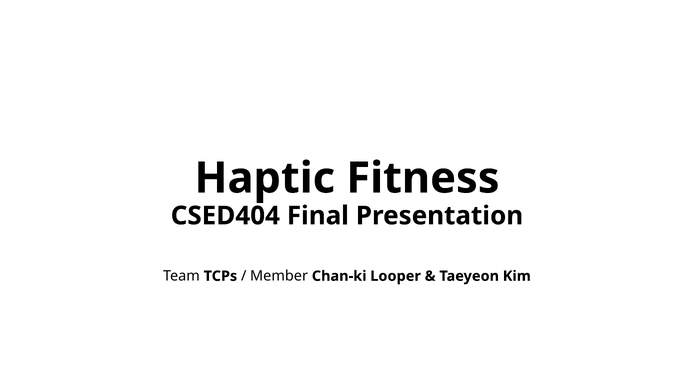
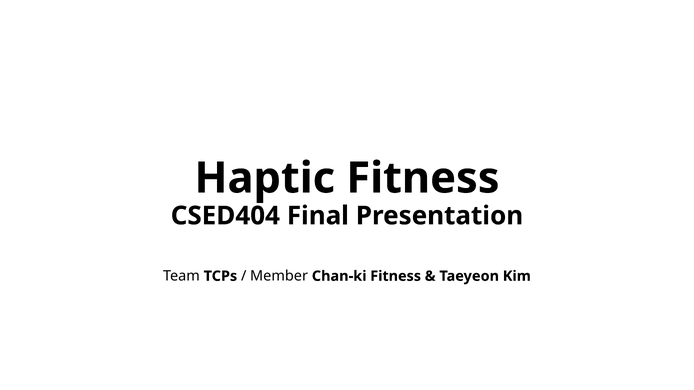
Chan-ki Looper: Looper -> Fitness (396, 276)
